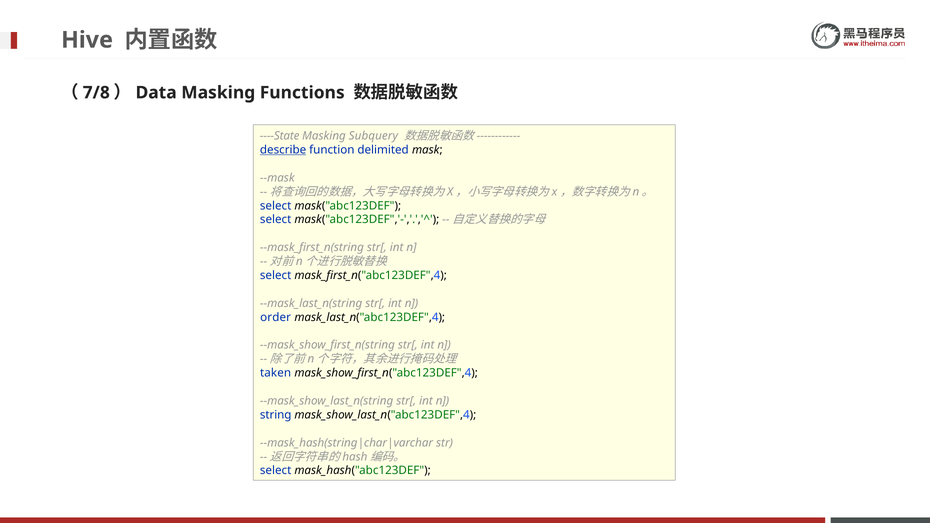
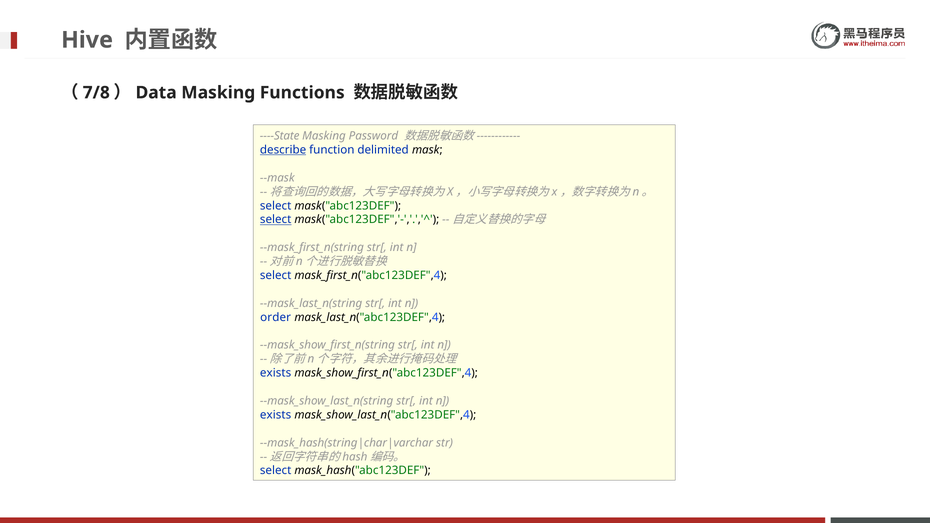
Subquery: Subquery -> Password (373, 136)
select underline: none -> present (276, 220)
taken: taken -> exists (276, 373)
string: string -> exists (276, 415)
